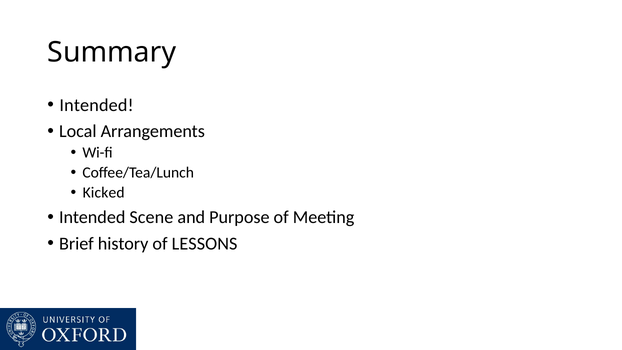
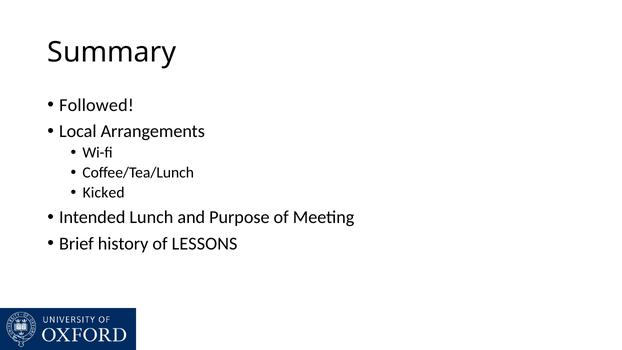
Intended: Intended -> Followed (96, 105)
Scene: Scene -> Lunch (151, 217)
